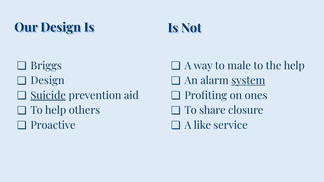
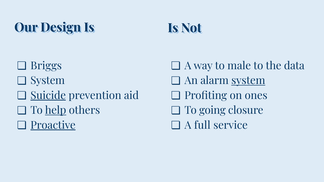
the help: help -> data (294, 66)
Design: Design -> System (48, 81)
help underline: none -> present (56, 111)
share: share -> going (212, 111)
Proactive underline: none -> present (53, 125)
like: like -> full (202, 125)
